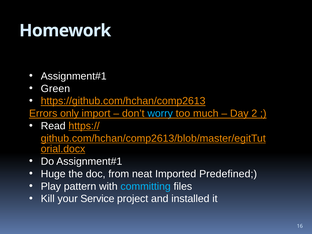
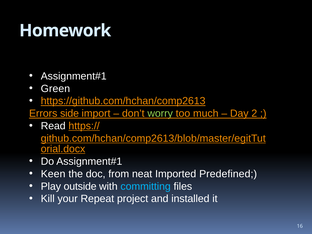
only: only -> side (70, 114)
worry colour: light blue -> light green (160, 114)
Huge: Huge -> Keen (53, 174)
pattern: pattern -> outside (80, 186)
Service: Service -> Repeat (97, 199)
